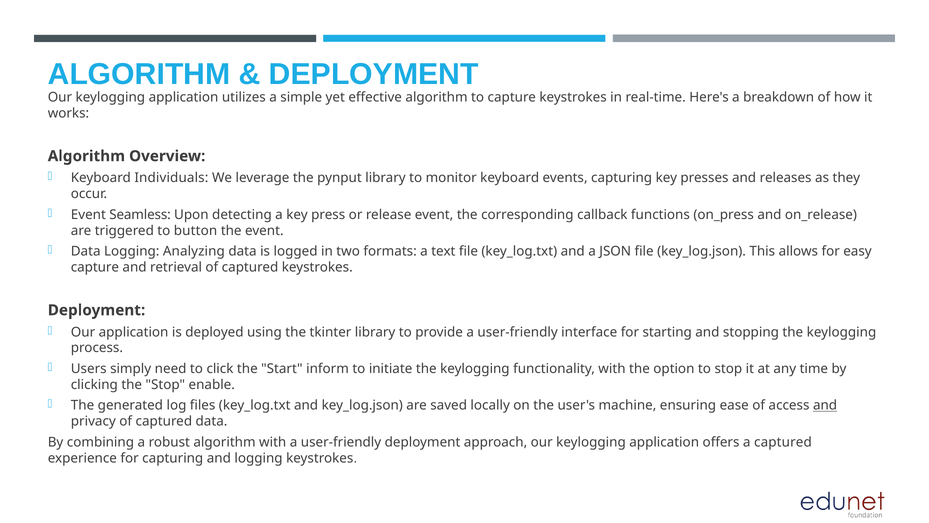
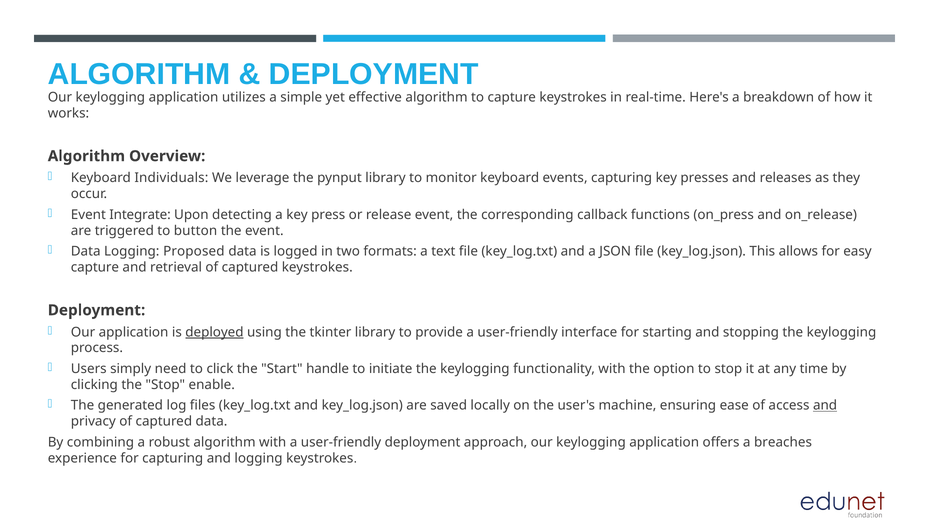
Seamless: Seamless -> Integrate (140, 215)
Analyzing: Analyzing -> Proposed (194, 251)
deployed underline: none -> present (214, 332)
inform: inform -> handle (328, 368)
a captured: captured -> breaches (783, 442)
